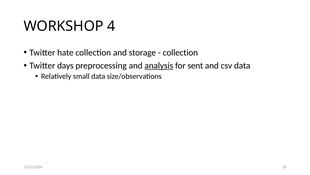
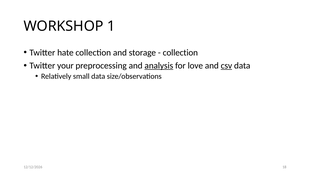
4: 4 -> 1 (111, 26)
days: days -> your (65, 65)
sent: sent -> love (195, 65)
csv underline: none -> present (226, 65)
